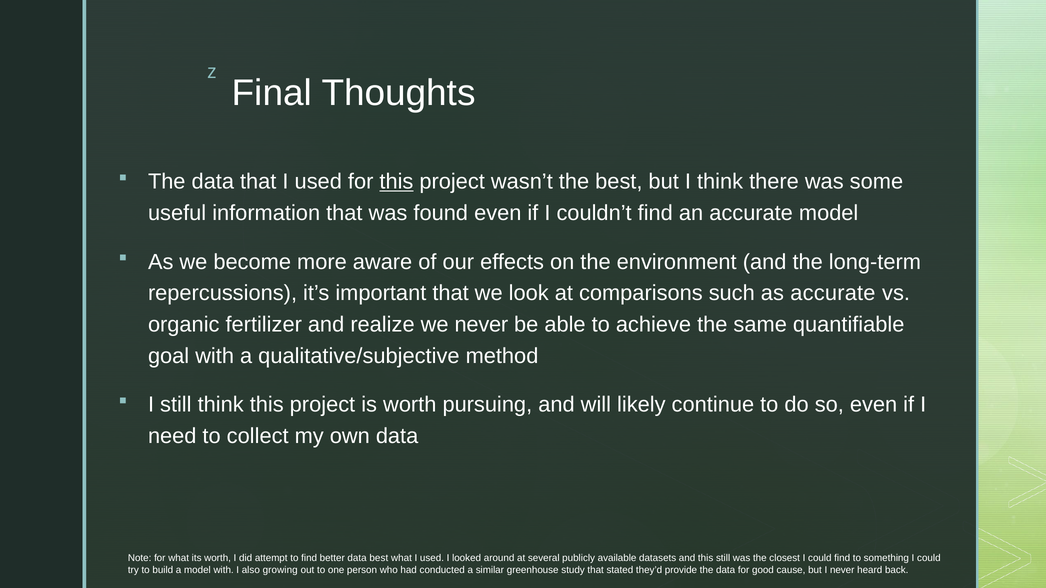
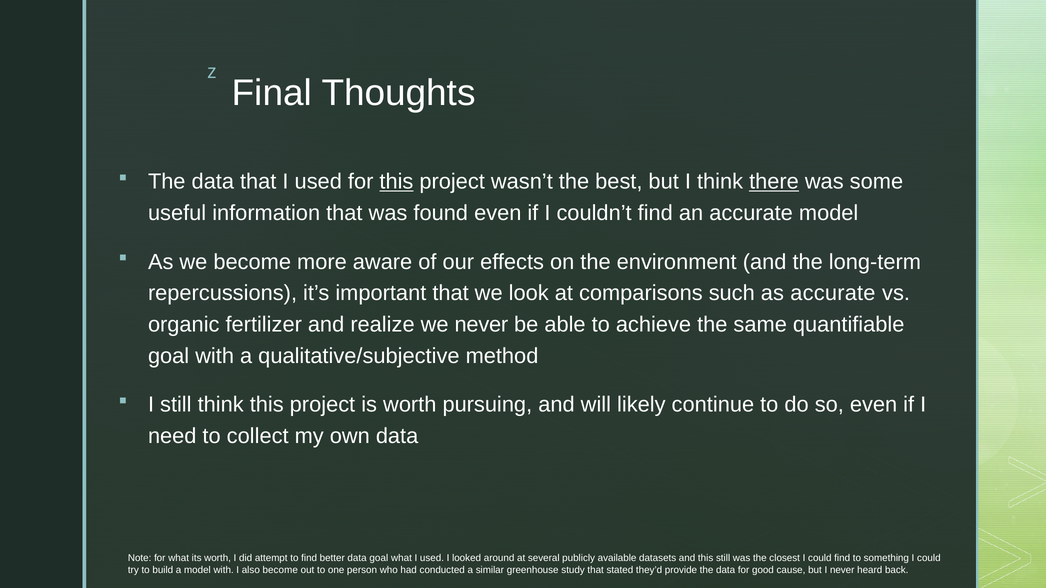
there underline: none -> present (774, 182)
data best: best -> goal (379, 558)
also growing: growing -> become (280, 570)
